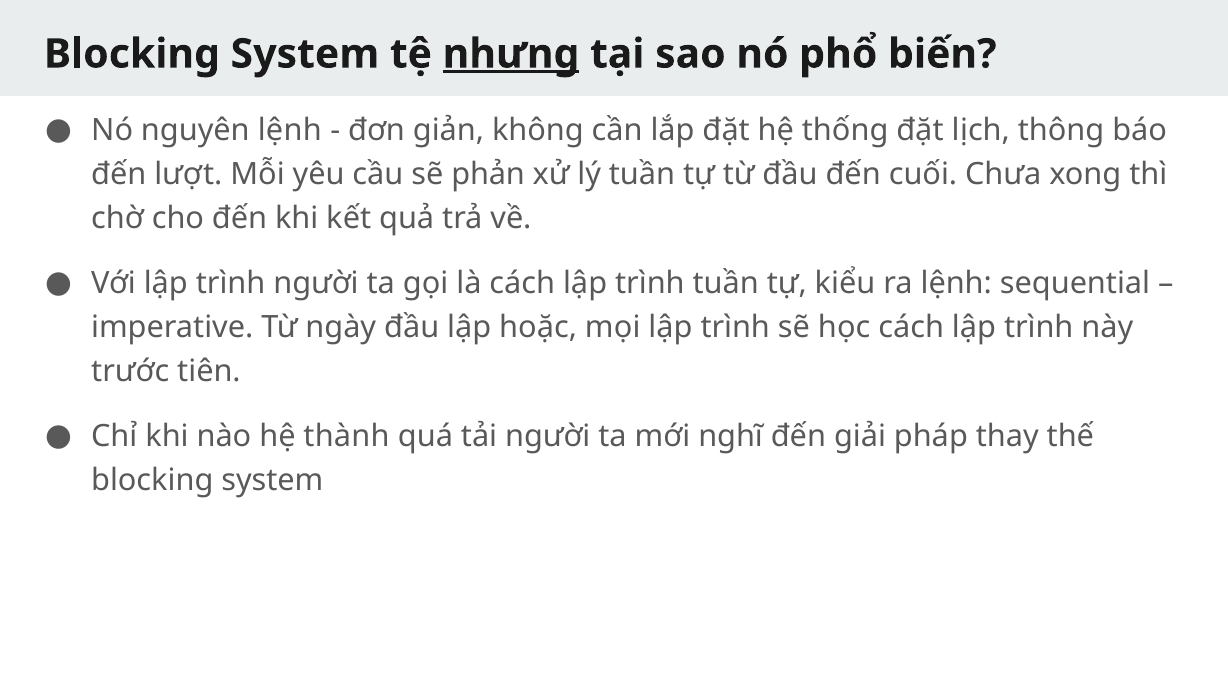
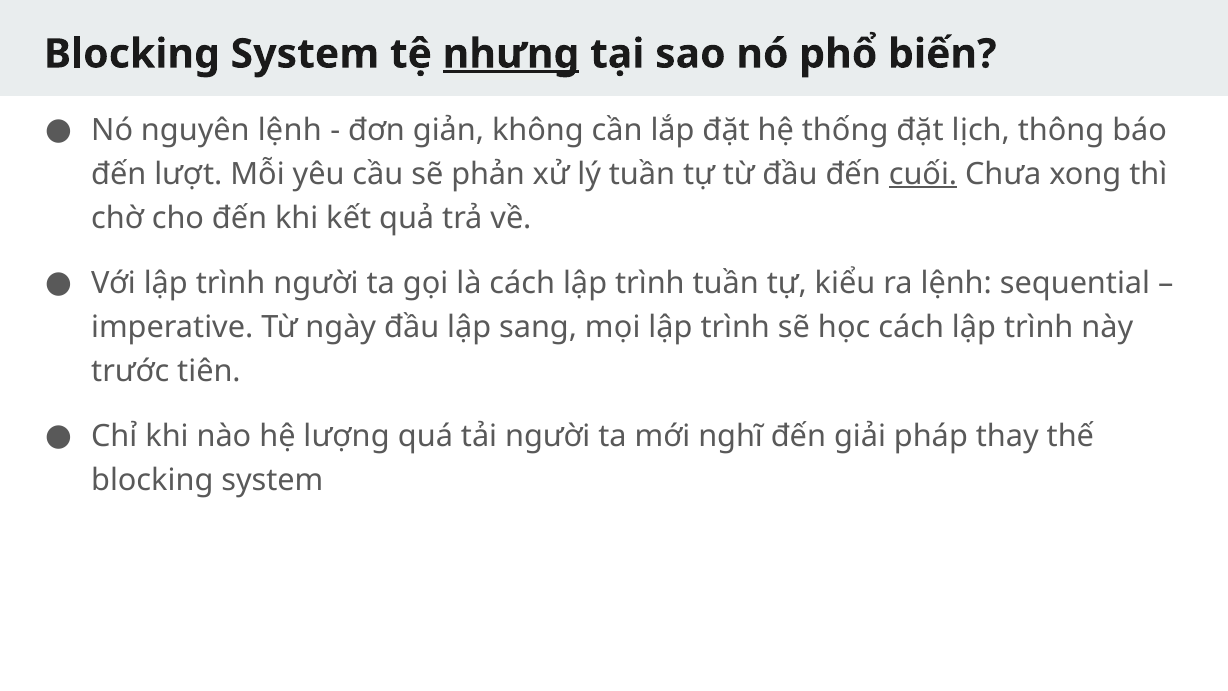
cuối underline: none -> present (923, 174)
hoặc: hoặc -> sang (538, 327)
thành: thành -> lượng (347, 436)
